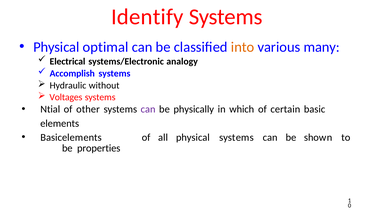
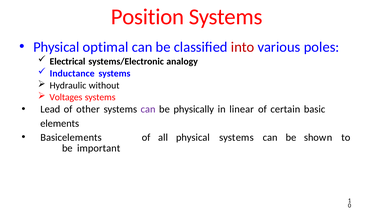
Identify: Identify -> Position (147, 17)
into colour: orange -> red (243, 47)
many: many -> poles (322, 47)
Accomplish: Accomplish -> Inductance (72, 73)
Ntial: Ntial -> Lead (50, 109)
which: which -> linear (242, 109)
properties: properties -> important (99, 148)
